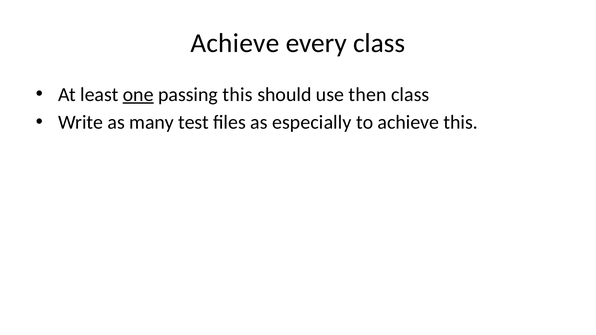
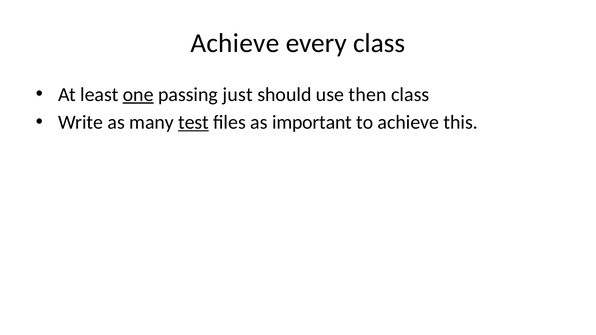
passing this: this -> just (238, 95)
test underline: none -> present (193, 122)
especially: especially -> important (312, 122)
